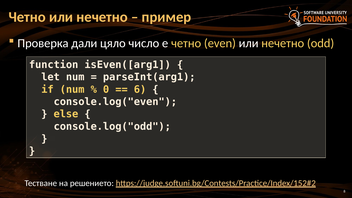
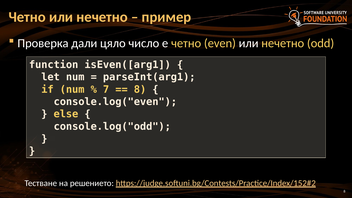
0: 0 -> 7 (106, 89)
6: 6 -> 8 (140, 89)
